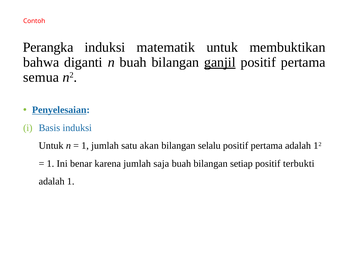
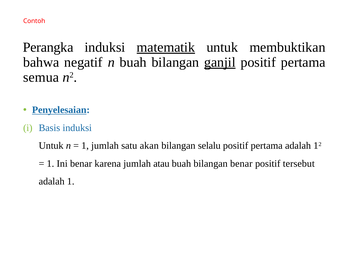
matematik underline: none -> present (166, 47)
diganti: diganti -> negatif (83, 62)
saja: saja -> atau (161, 164)
bilangan setiap: setiap -> benar (241, 164)
terbukti: terbukti -> tersebut (299, 164)
